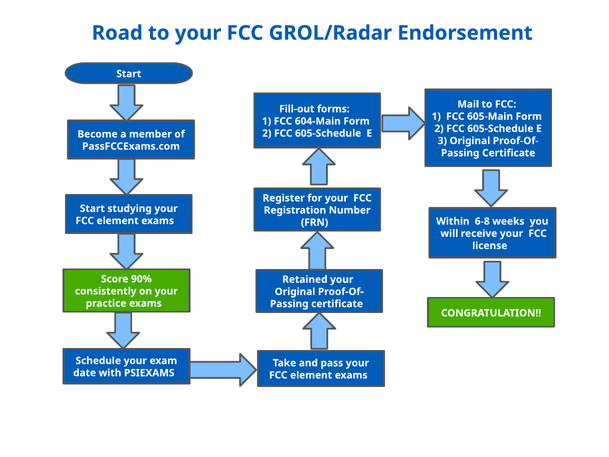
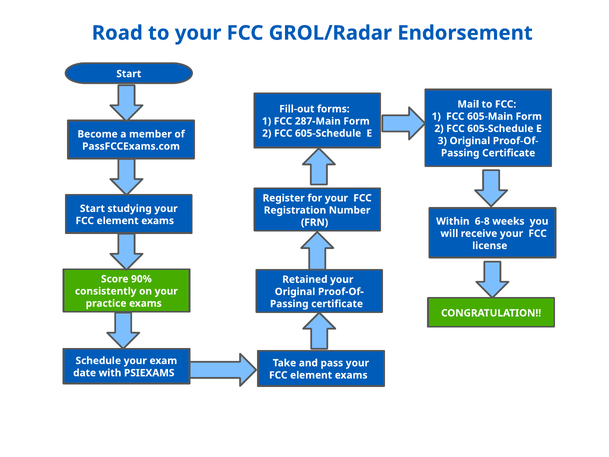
604-Main: 604-Main -> 287-Main (318, 121)
